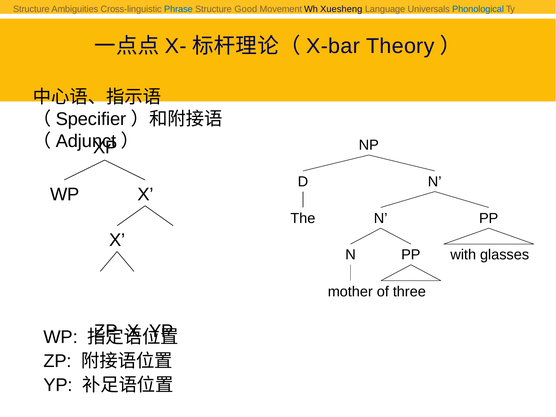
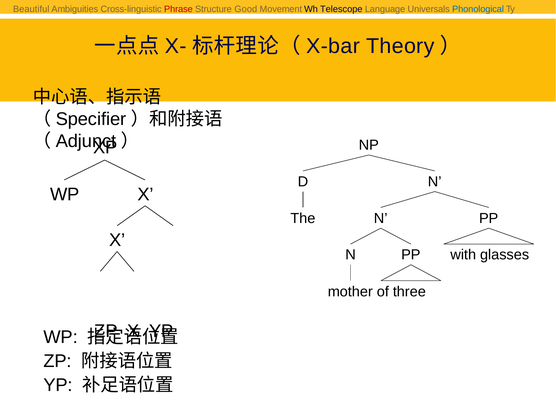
Structure: Structure -> Beautiful (31, 9)
Phrase colour: blue -> red (178, 9)
Xuesheng: Xuesheng -> Telescope (341, 9)
